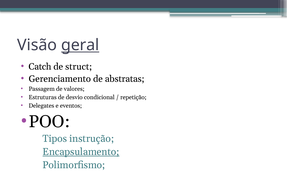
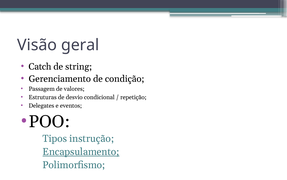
geral underline: present -> none (80, 45)
struct: struct -> string (79, 66)
abstratas: abstratas -> condição (125, 79)
